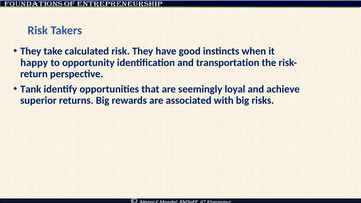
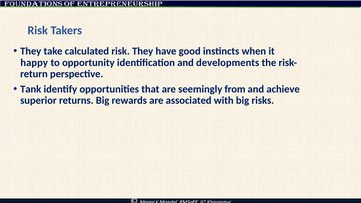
transportation: transportation -> developments (228, 63)
loyal: loyal -> from (235, 89)
